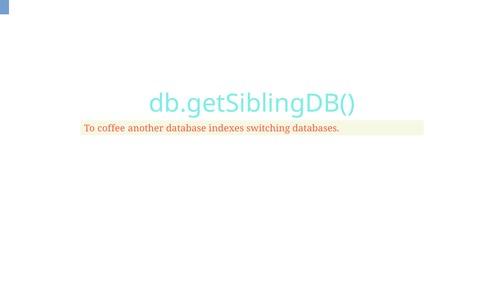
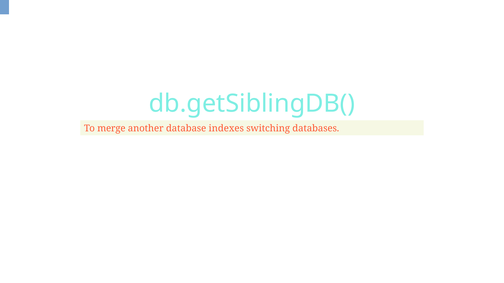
coffee: coffee -> merge (111, 129)
